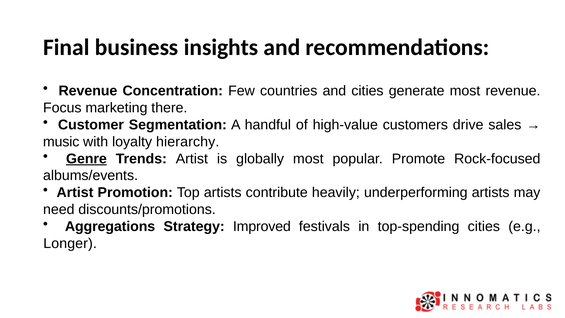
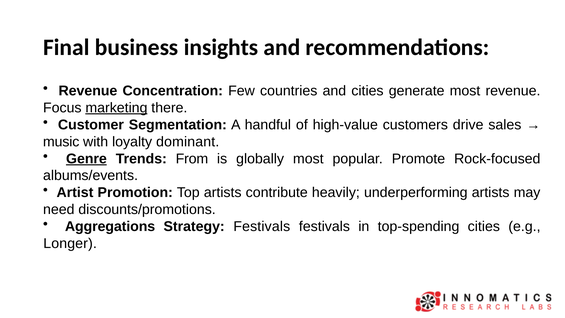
marketing underline: none -> present (116, 108)
hierarchy: hierarchy -> dominant (188, 142)
Trends Artist: Artist -> From (192, 159)
Strategy Improved: Improved -> Festivals (262, 226)
